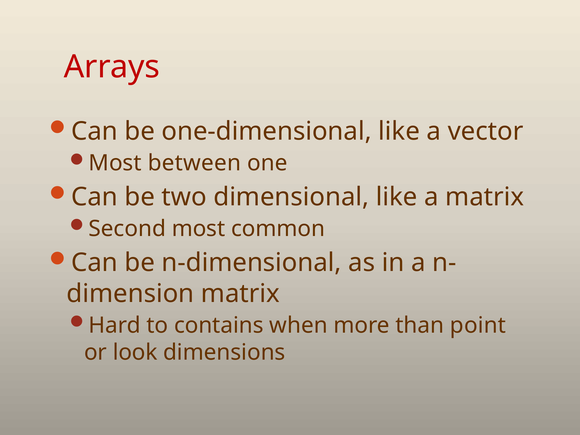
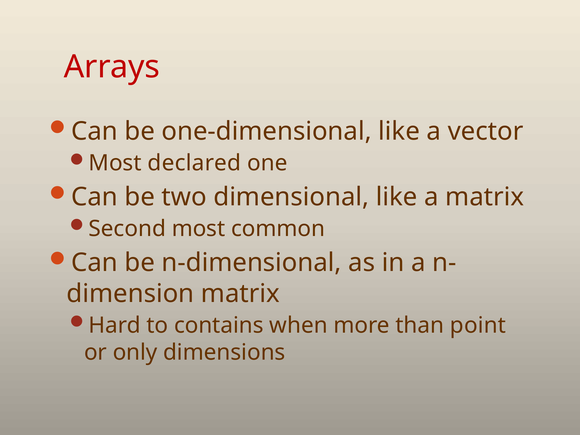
between: between -> declared (194, 163)
look: look -> only (135, 352)
